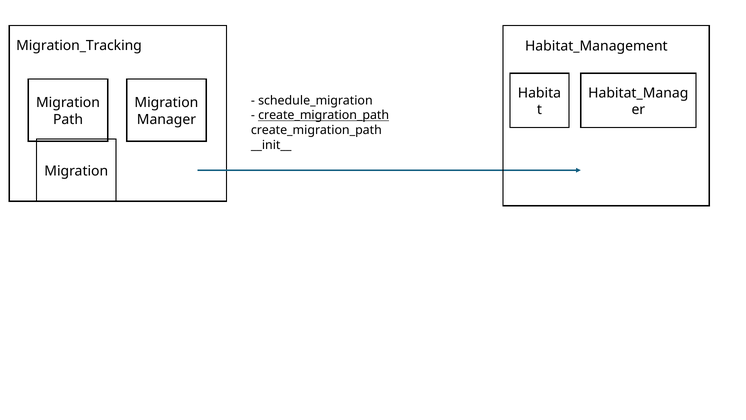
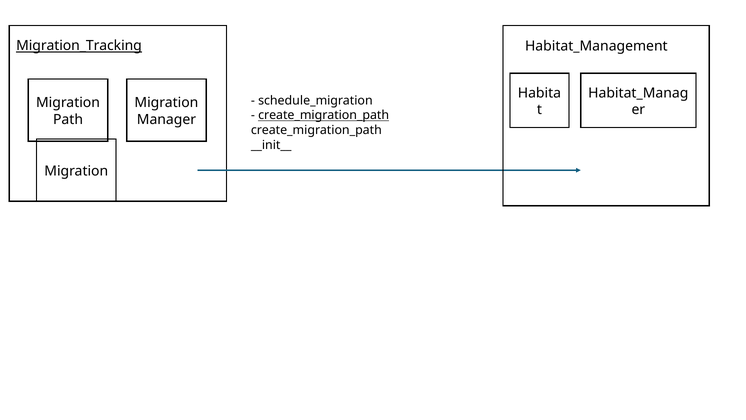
Migration_Tracking underline: none -> present (79, 46)
